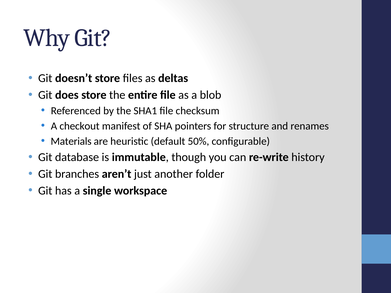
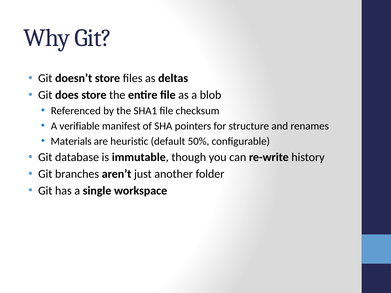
checkout: checkout -> verifiable (80, 126)
